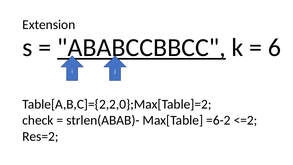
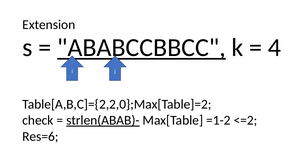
6: 6 -> 4 (275, 48)
strlen(ABAB)- underline: none -> present (103, 120)
=6-2: =6-2 -> =1-2 (218, 120)
Res=2: Res=2 -> Res=6 (40, 136)
